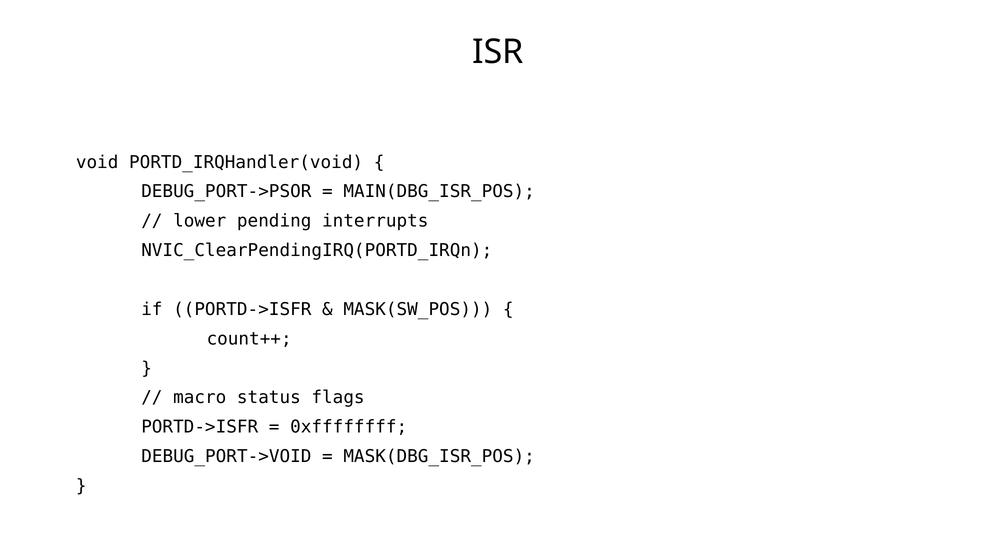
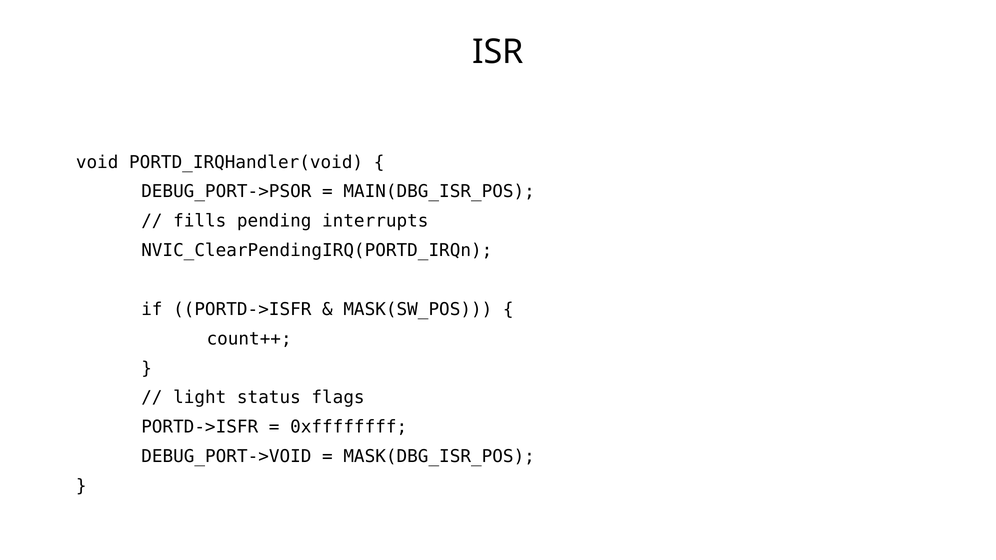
lower: lower -> fills (200, 221)
macro: macro -> light (200, 398)
